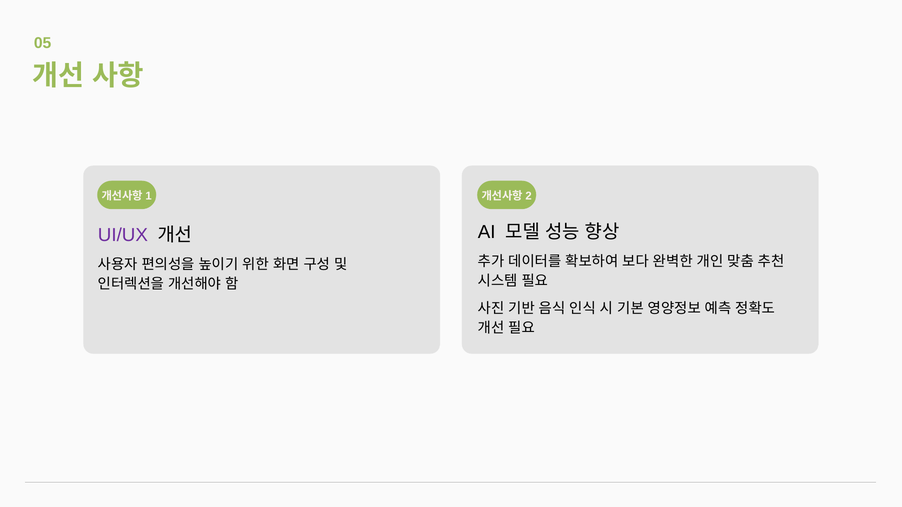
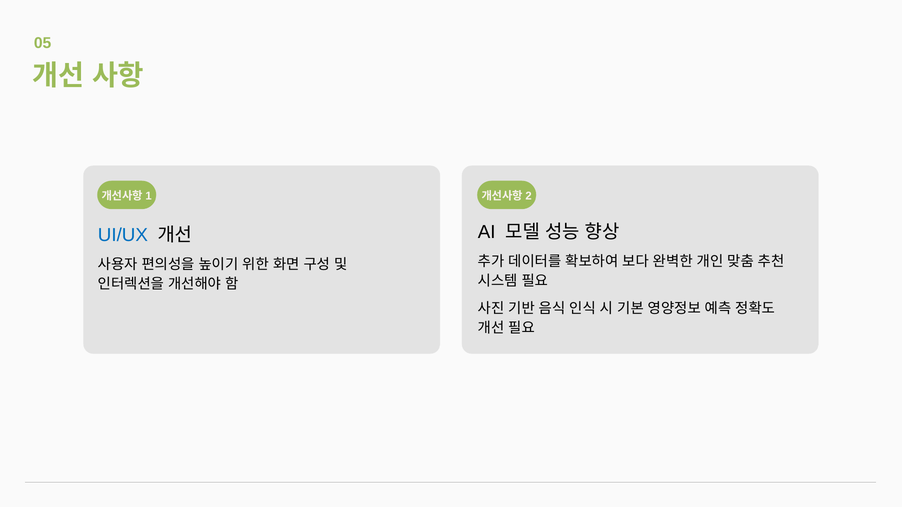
UI/UX colour: purple -> blue (123, 235)
